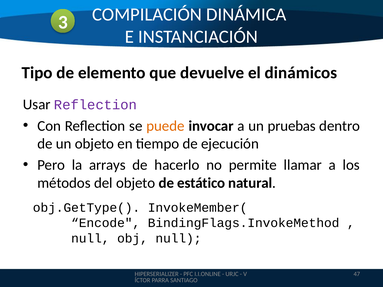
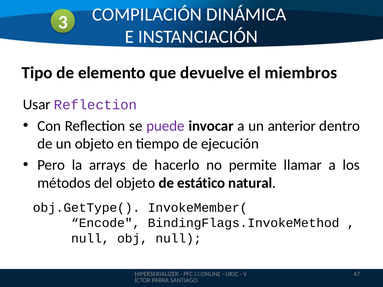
dinámicos: dinámicos -> miembros (301, 73)
puede colour: orange -> purple (165, 126)
pruebas: pruebas -> anterior (292, 126)
